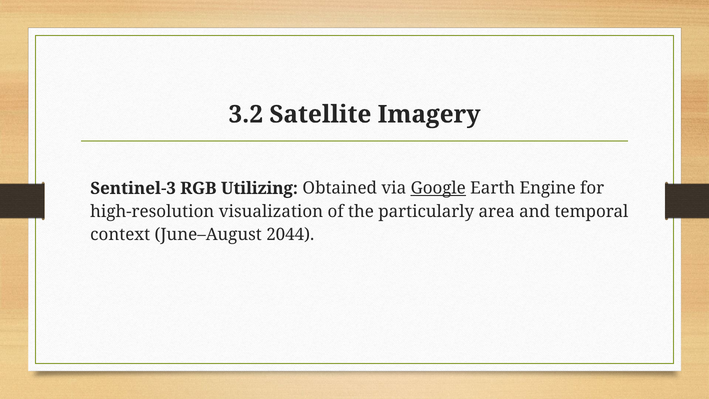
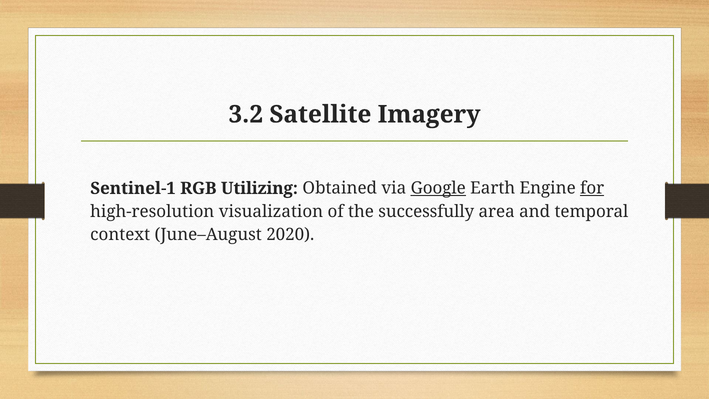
Sentinel-3: Sentinel-3 -> Sentinel-1 (133, 188)
for underline: none -> present (592, 188)
particularly: particularly -> successfully (426, 211)
2044: 2044 -> 2020 (290, 235)
